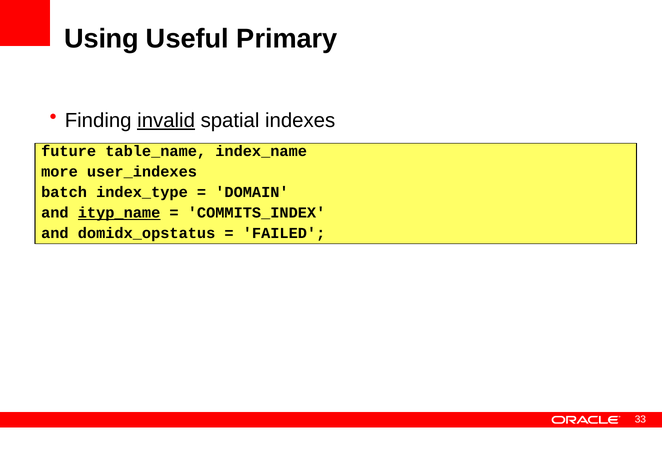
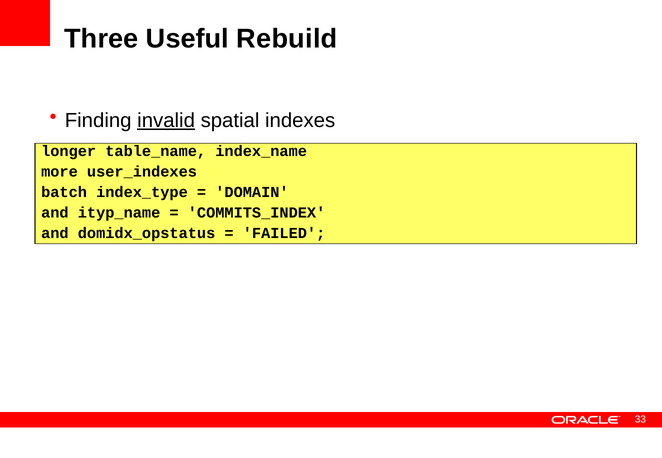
Using: Using -> Three (101, 39)
Primary: Primary -> Rebuild (287, 39)
future: future -> longer (69, 152)
ityp_name underline: present -> none (119, 213)
